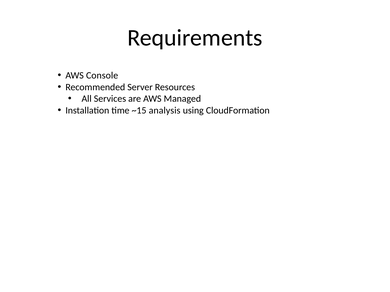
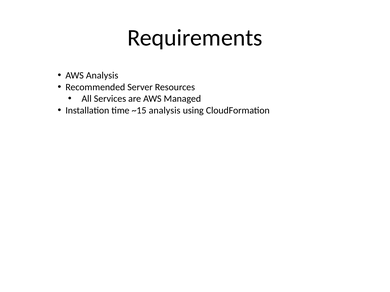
AWS Console: Console -> Analysis (102, 76)
